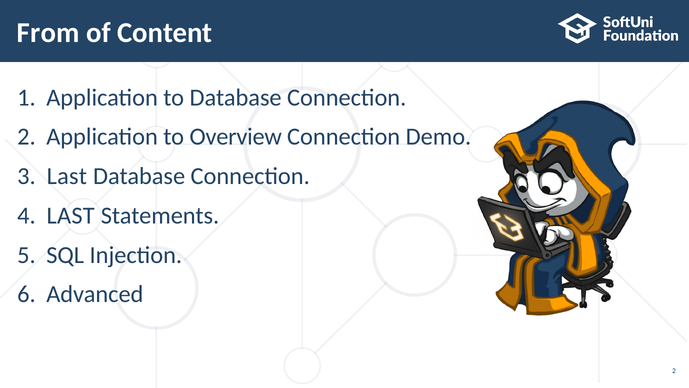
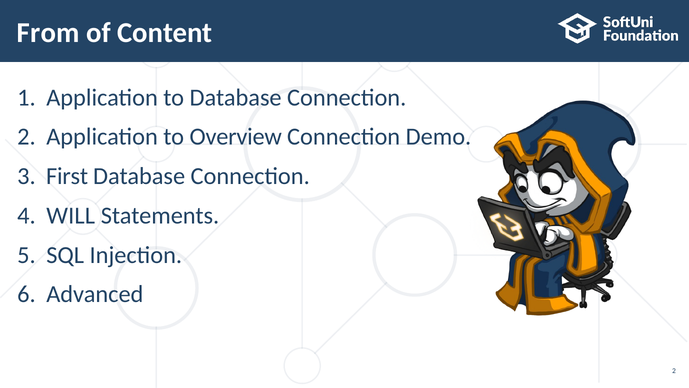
Last: Last -> First (67, 176)
LAST: LAST -> WILL (71, 215)
